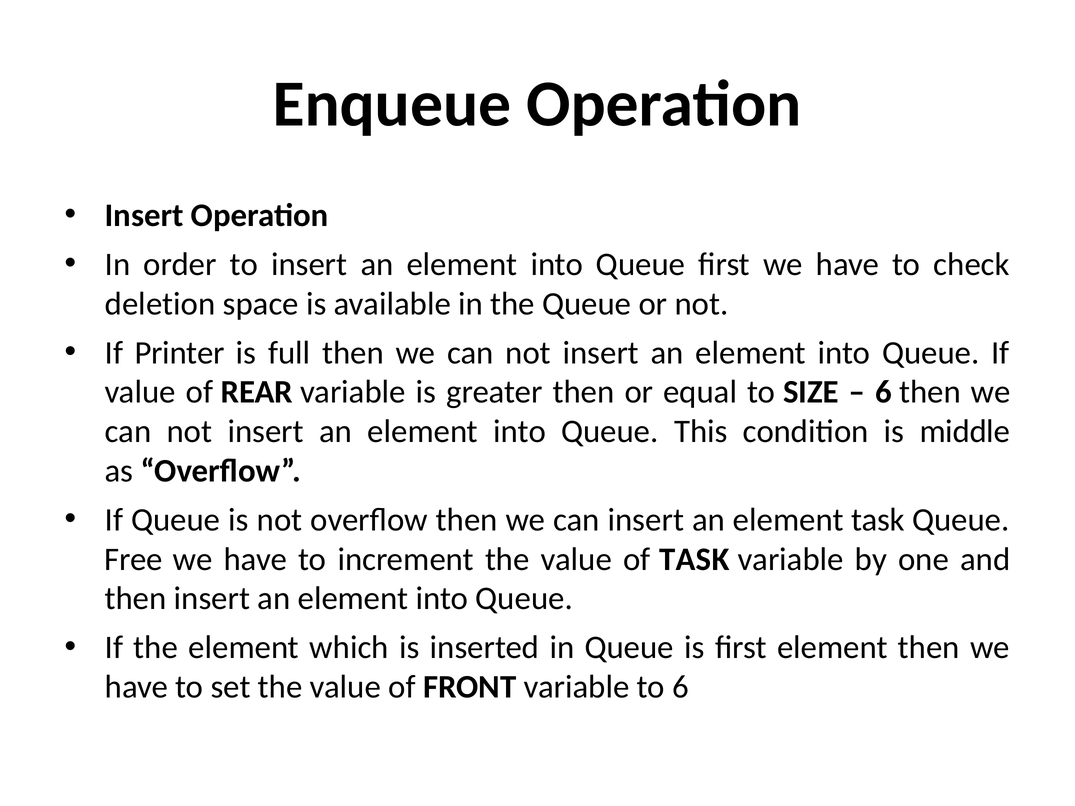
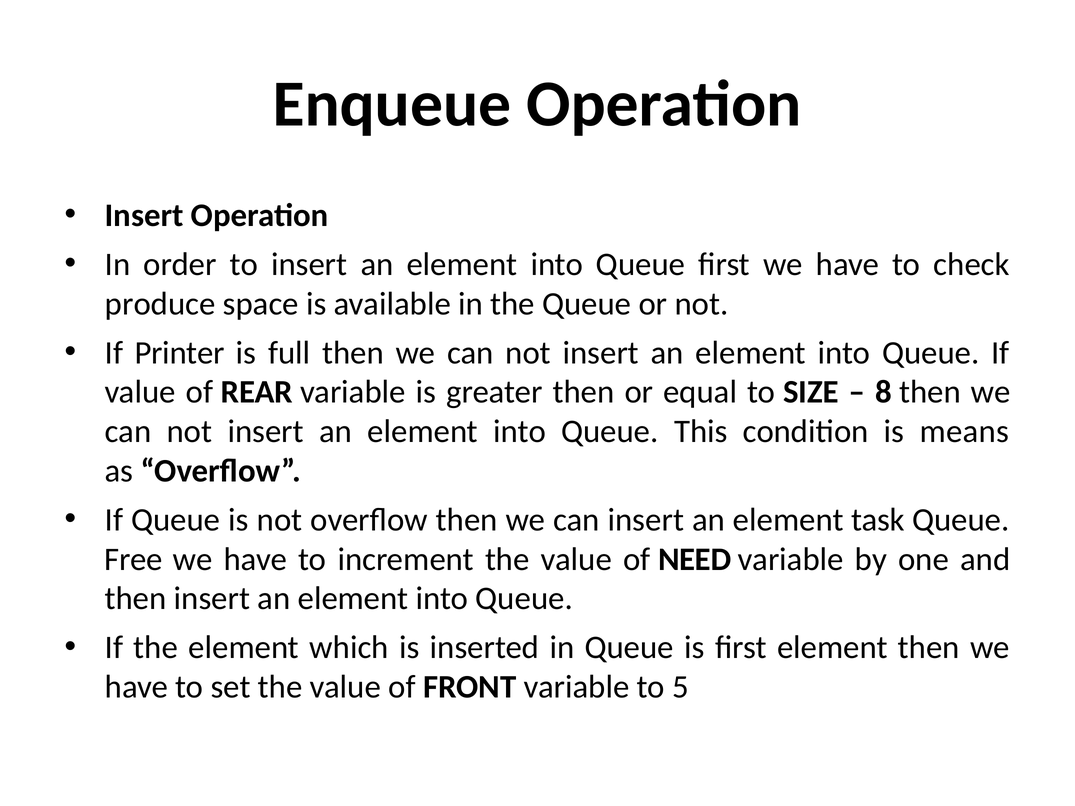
deletion: deletion -> produce (160, 304)
6: 6 -> 8 (883, 392)
middle: middle -> means (964, 432)
of TASK: TASK -> NEED (695, 559)
to 6: 6 -> 5 (680, 687)
